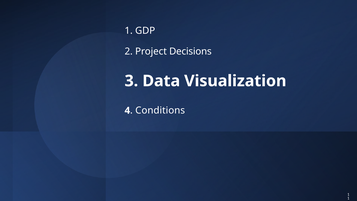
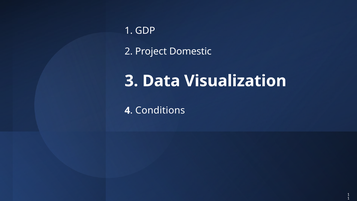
Decisions: Decisions -> Domestic (190, 51)
